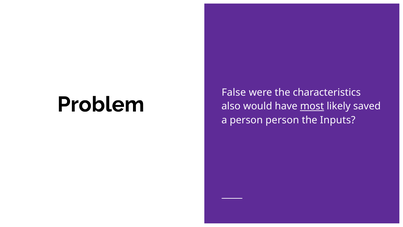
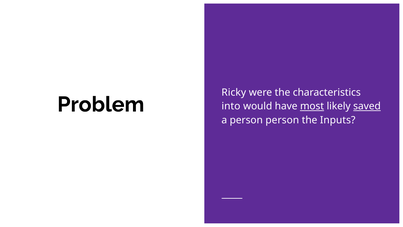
False: False -> Ricky (234, 92)
also: also -> into (231, 106)
saved underline: none -> present (367, 106)
